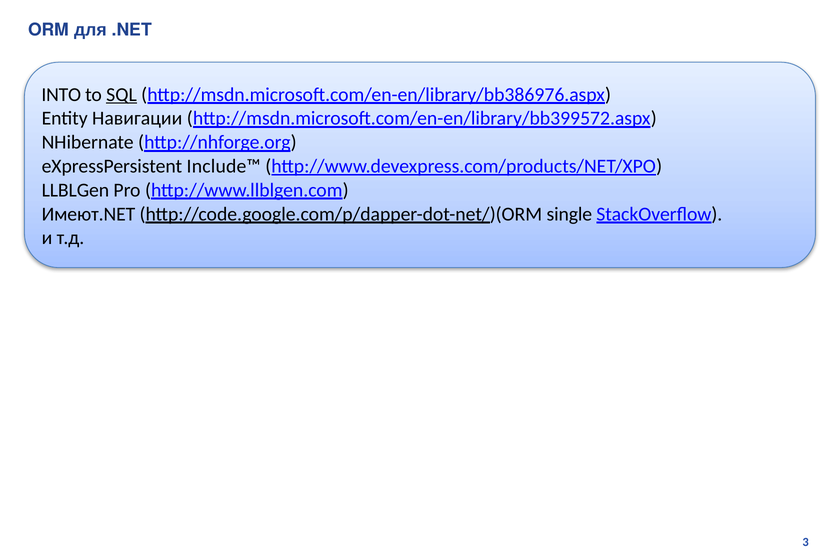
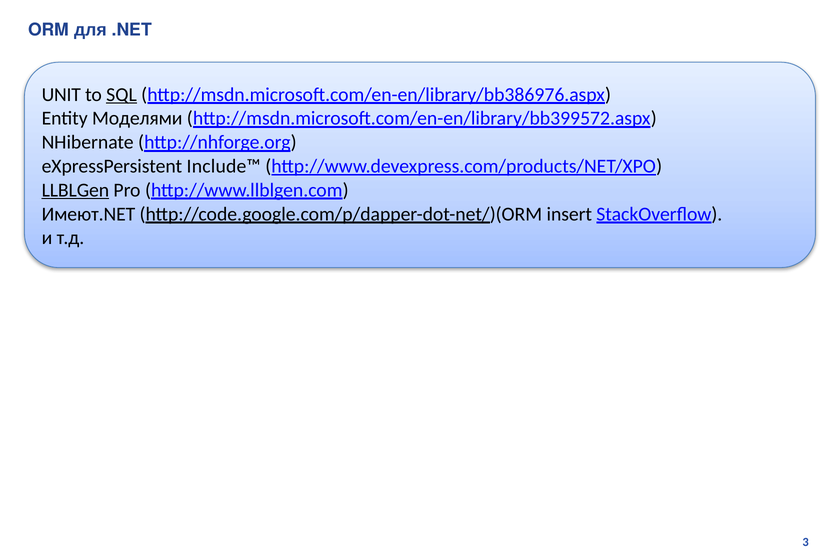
INTO: INTO -> UNIT (61, 95)
Навигации: Навигации -> Моделями (137, 118)
LLBLGen underline: none -> present (75, 190)
single: single -> insert (569, 214)
